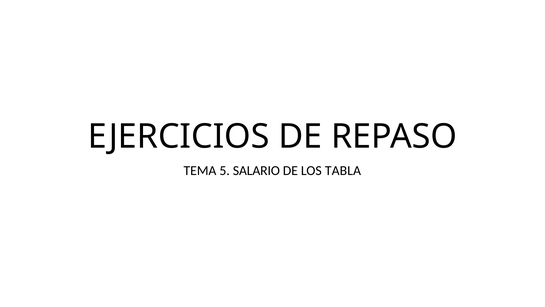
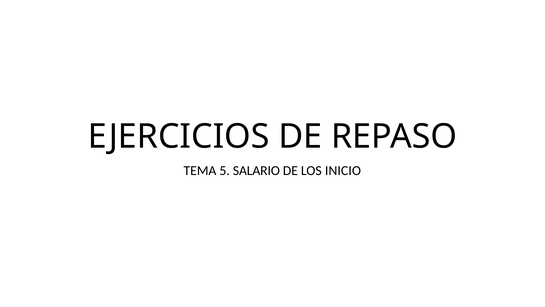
TABLA: TABLA -> INICIO (343, 170)
